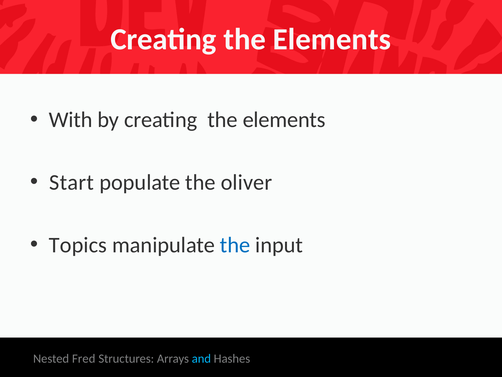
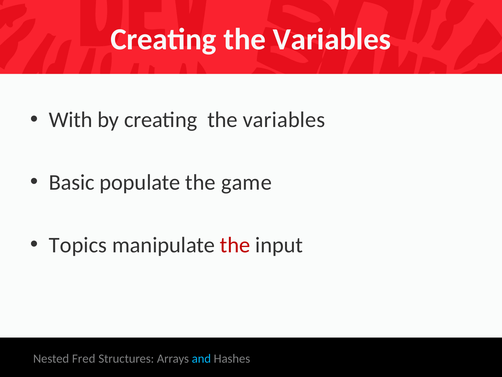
Elements: Elements -> Variables (332, 39)
by creating the elements: elements -> variables (284, 120)
Start: Start -> Basic (72, 182)
oliver: oliver -> game (246, 182)
the colour: blue -> red (235, 245)
